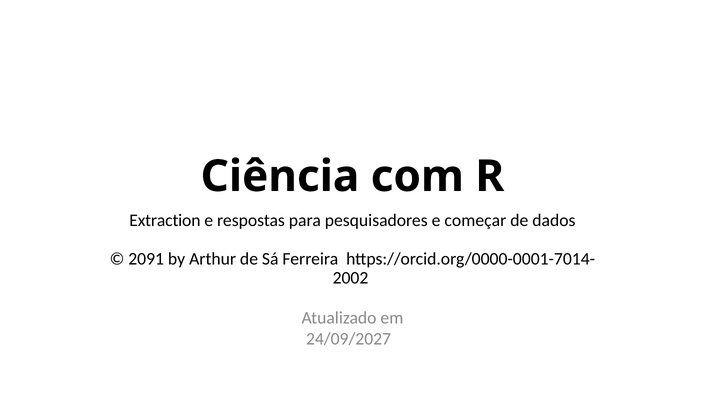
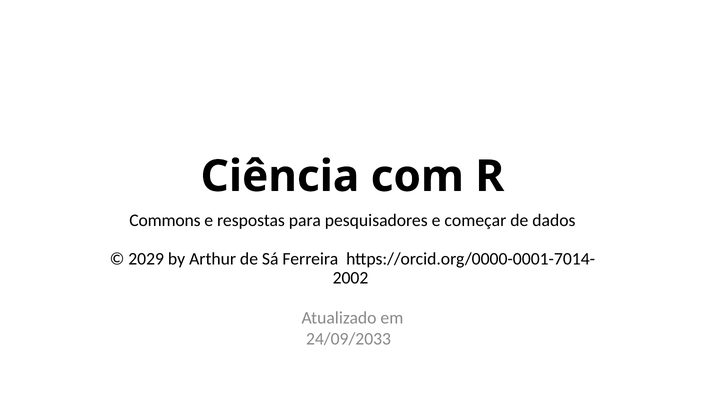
Extraction: Extraction -> Commons (165, 220)
2091: 2091 -> 2029 (146, 258)
24/09/2027: 24/09/2027 -> 24/09/2033 (349, 339)
